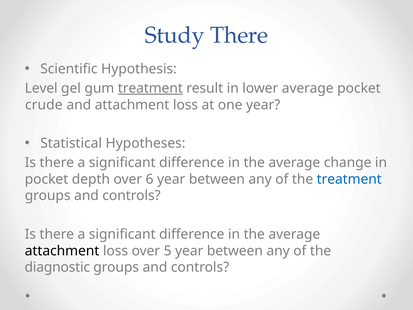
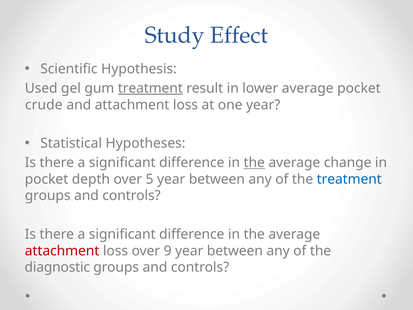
Study There: There -> Effect (239, 35)
Level: Level -> Used (41, 88)
the underline: none -> present (254, 163)
6: 6 -> 5 (150, 179)
attachment colour: black -> red (62, 251)
5: 5 -> 9 (168, 251)
